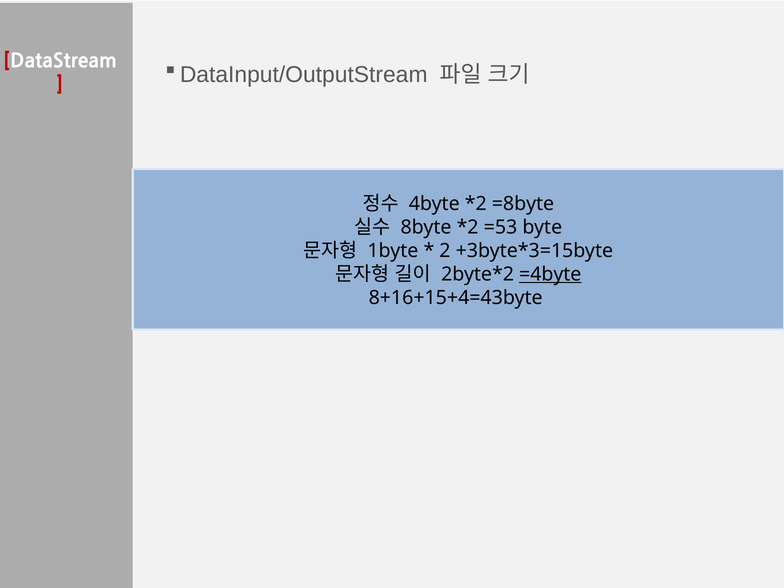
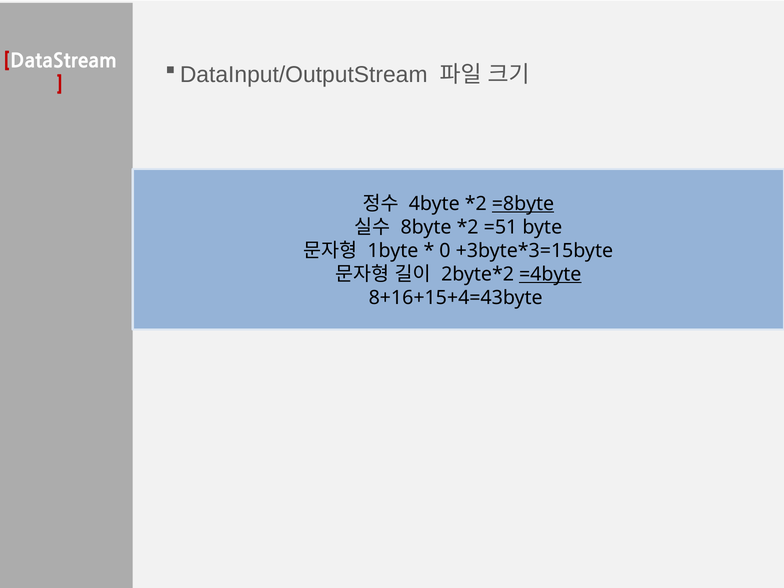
=8byte underline: none -> present (523, 204)
=53: =53 -> =51 (500, 227)
2: 2 -> 0 (445, 251)
